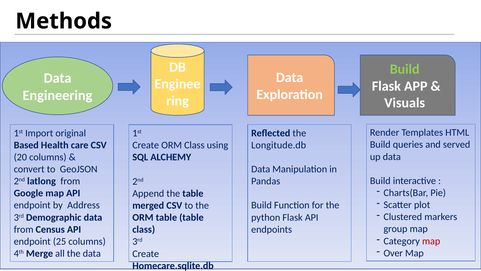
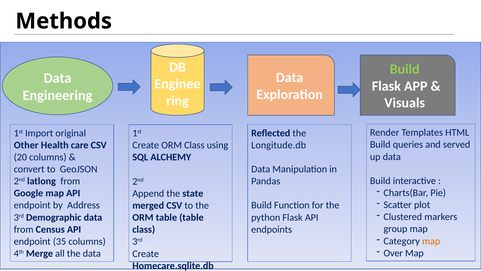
Based: Based -> Other (26, 145)
the table: table -> state (193, 193)
map colour: red -> orange (431, 241)
25: 25 -> 35 (60, 241)
